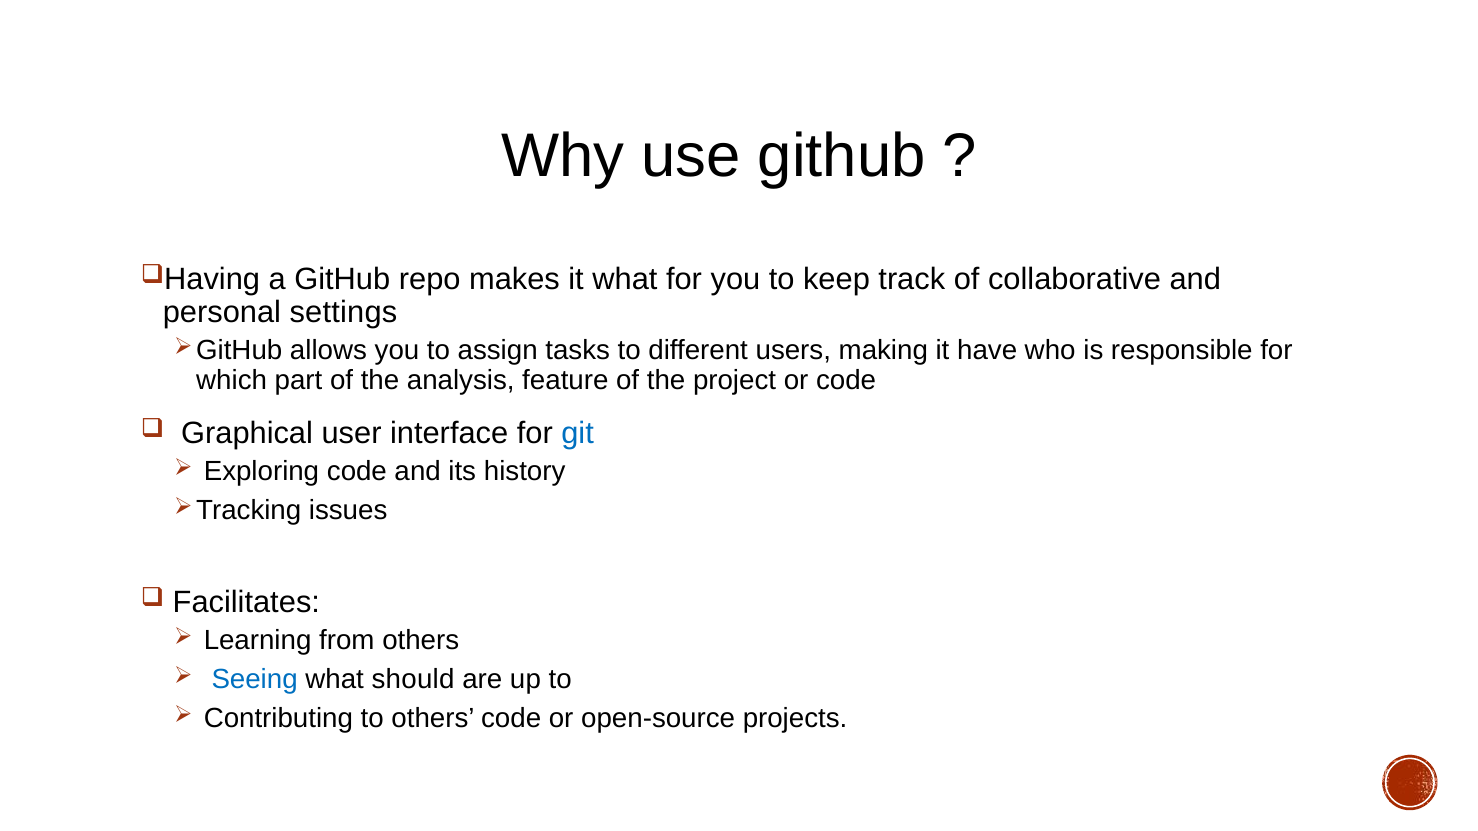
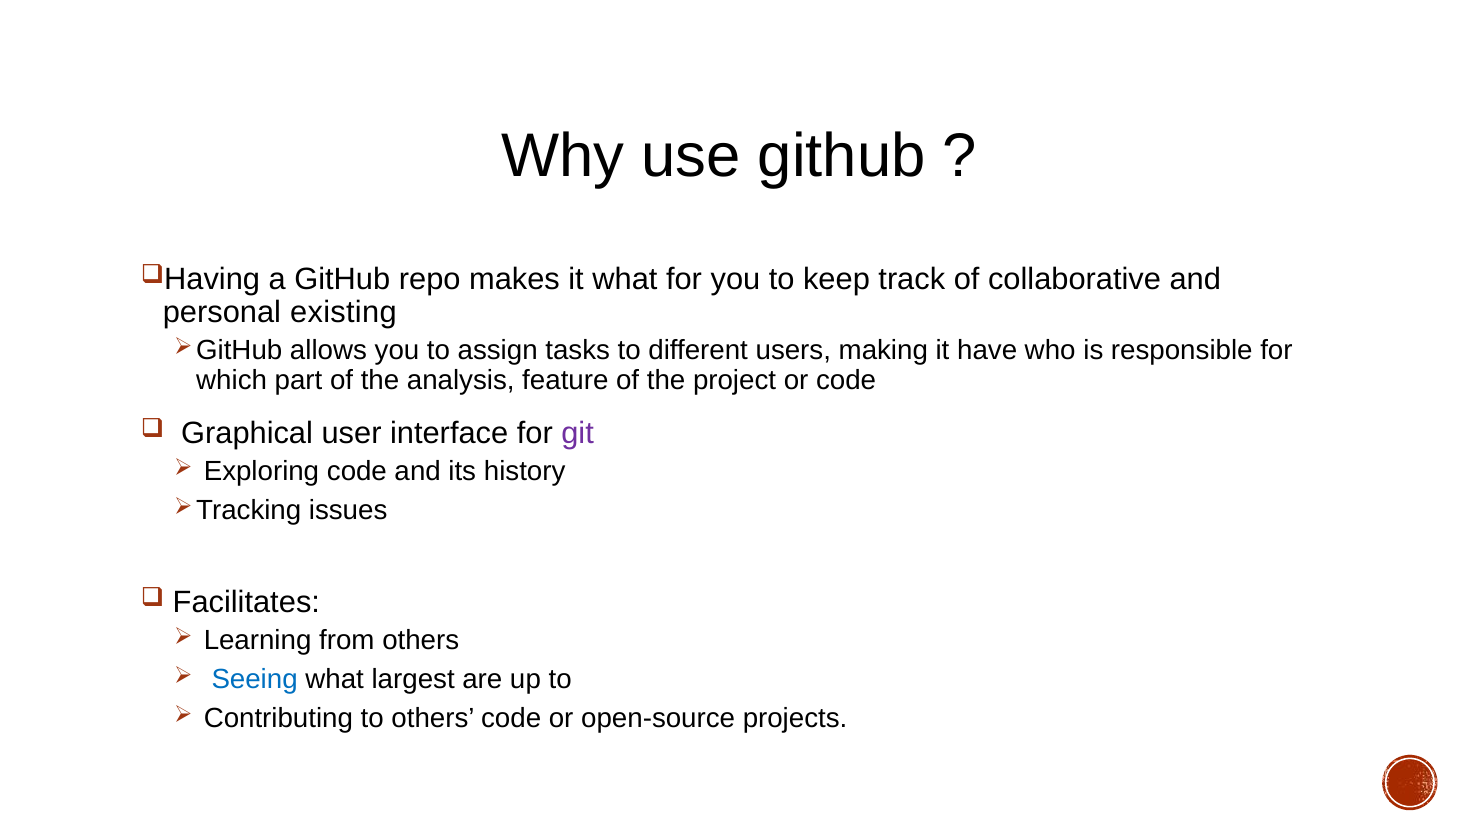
settings: settings -> existing (343, 313)
git colour: blue -> purple (578, 433)
should: should -> largest (413, 680)
